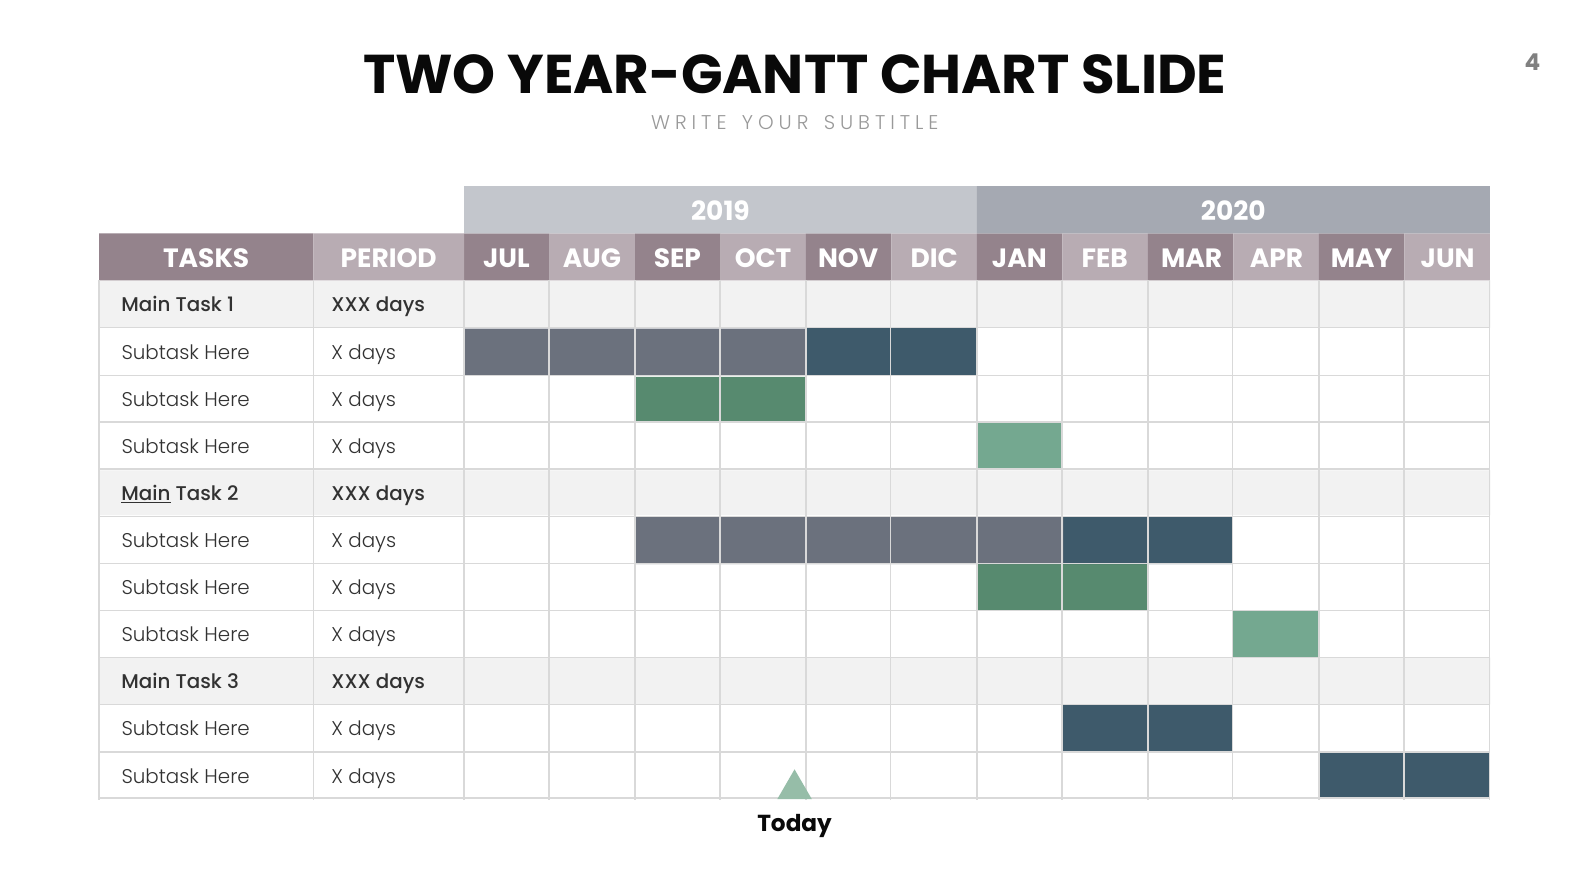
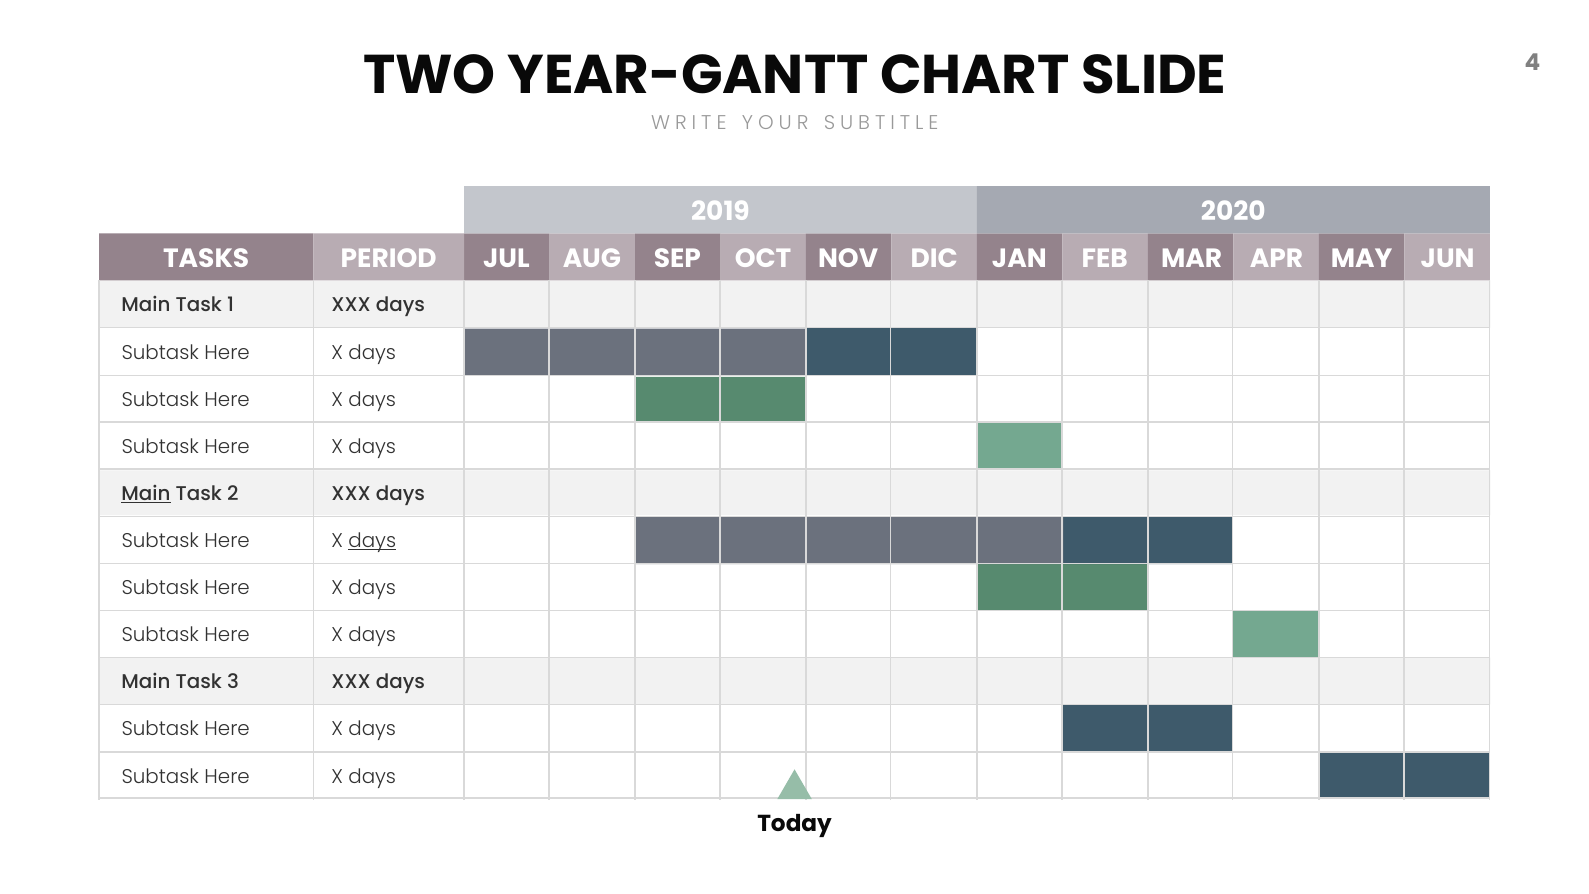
days underline: none -> present (372, 541)
